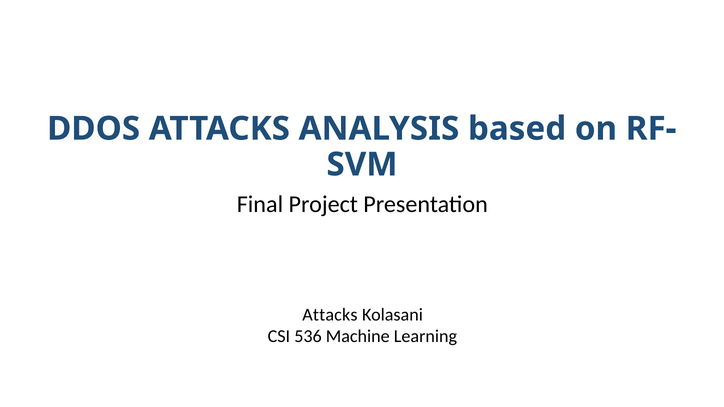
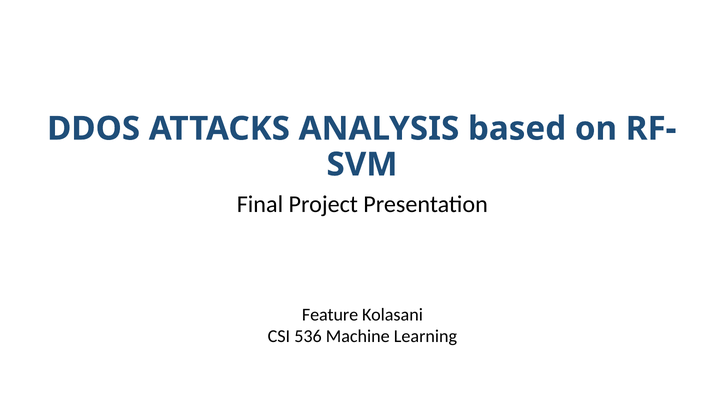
Attacks: Attacks -> Feature (330, 315)
